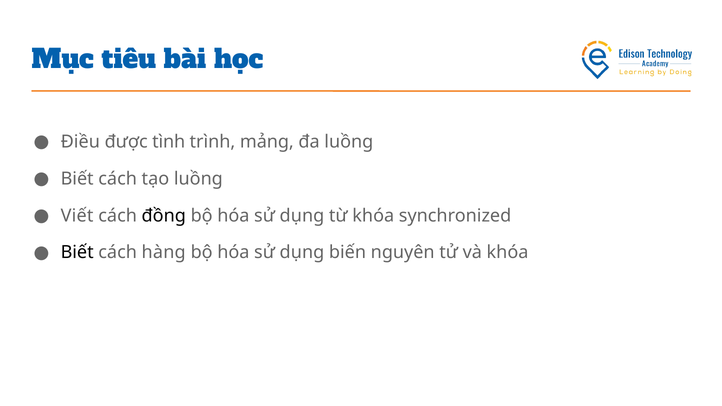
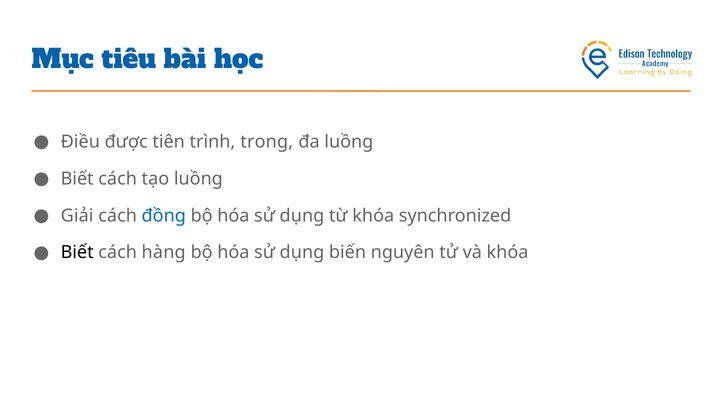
tình: tình -> tiên (169, 142)
mảng: mảng -> trọng (267, 142)
Viết: Viết -> Giải (77, 216)
đồng colour: black -> blue (164, 216)
